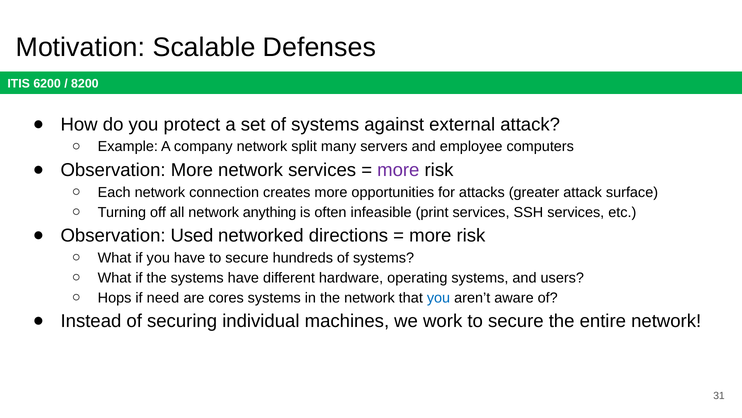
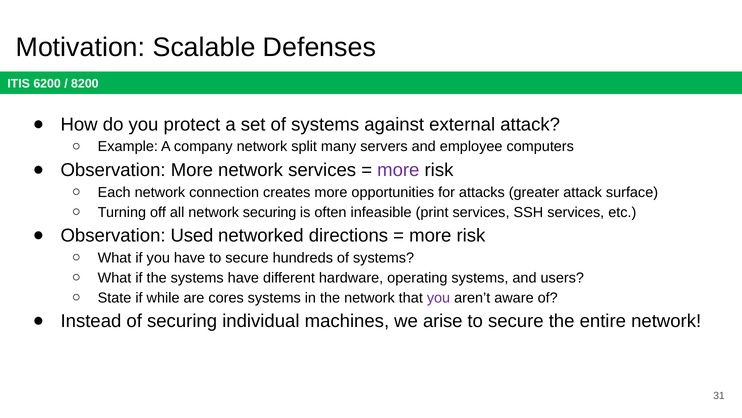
network anything: anything -> securing (270, 212)
Hops: Hops -> State (115, 297)
need: need -> while (163, 297)
you colour: blue -> purple (439, 297)
work: work -> arise (443, 321)
